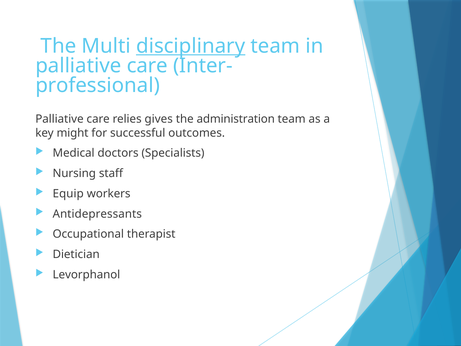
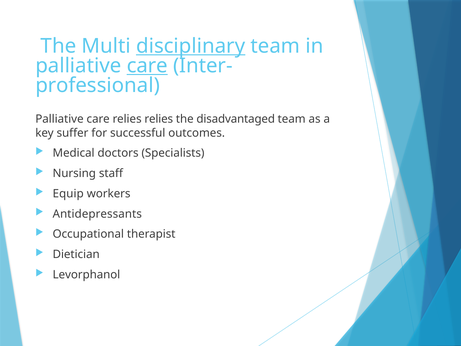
care underline: none -> present (147, 66)
relies gives: gives -> relies (159, 119)
administration: administration -> disadvantaged (236, 119)
might: might -> suffer (73, 133)
